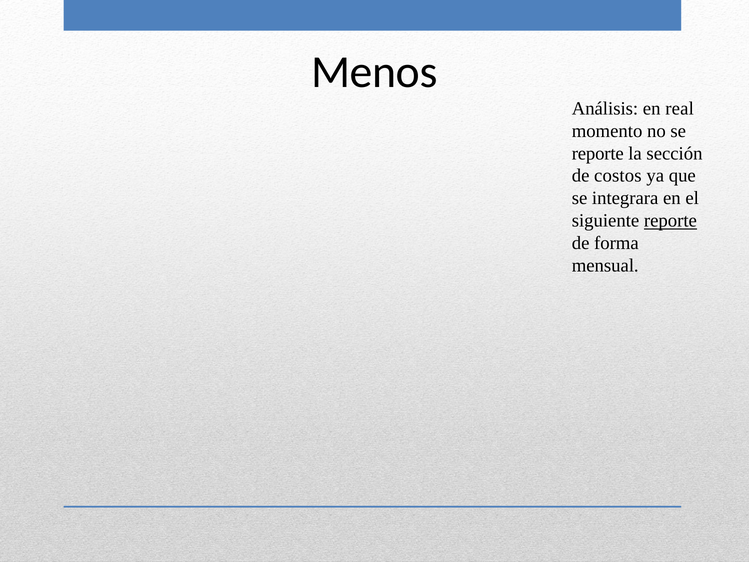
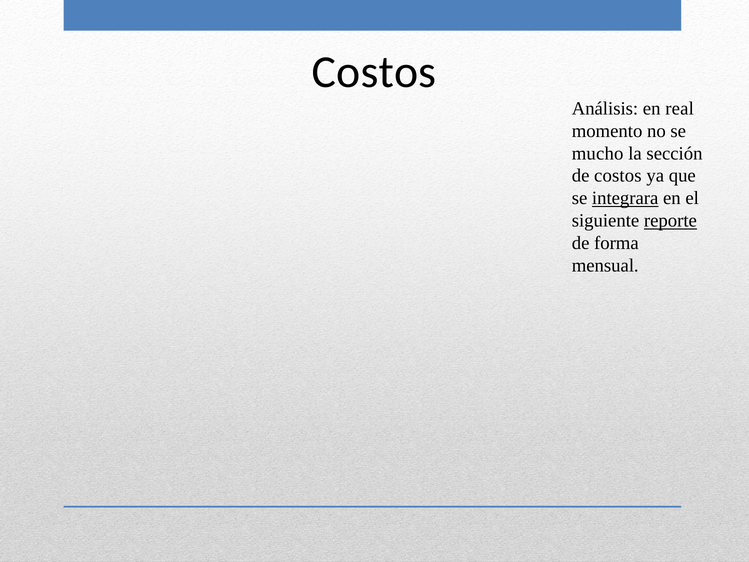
Menos: Menos -> Costos (374, 72)
reporte: reporte -> mucho (598, 153)
integrara underline: none -> present (625, 198)
